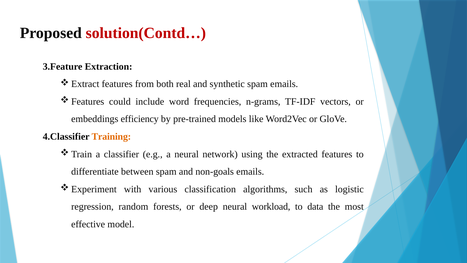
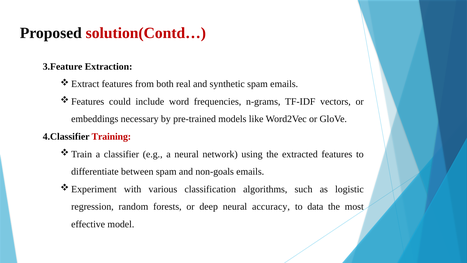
efficiency: efficiency -> necessary (140, 119)
Training colour: orange -> red (111, 136)
workload: workload -> accuracy (271, 207)
